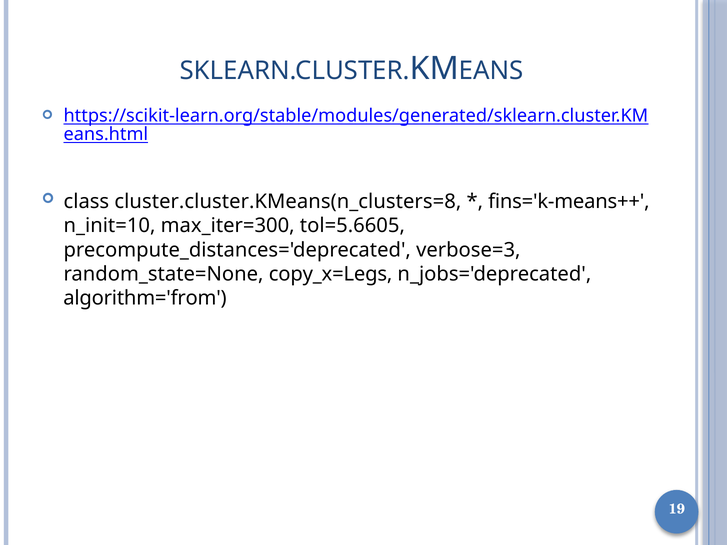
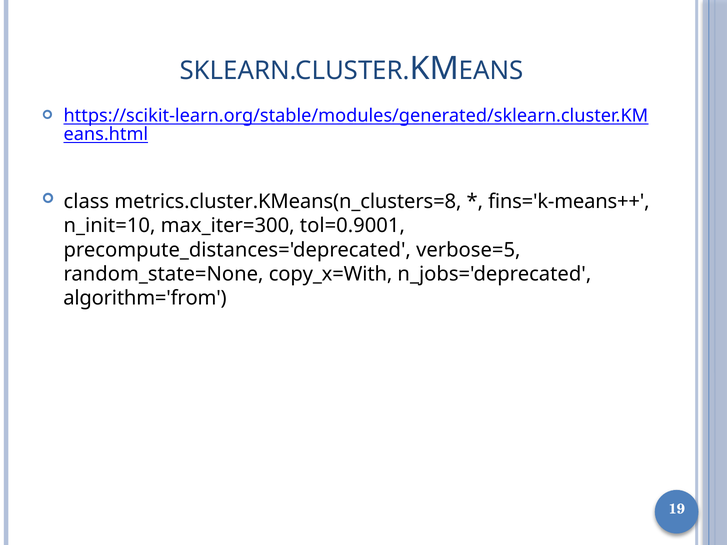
cluster.cluster.KMeans(n_clusters=8: cluster.cluster.KMeans(n_clusters=8 -> metrics.cluster.KMeans(n_clusters=8 (288, 201)
tol=5.6605: tol=5.6605 -> tol=0.9001 (352, 226)
verbose=3: verbose=3 -> verbose=5 (468, 250)
copy_x=Legs: copy_x=Legs -> copy_x=With (331, 274)
